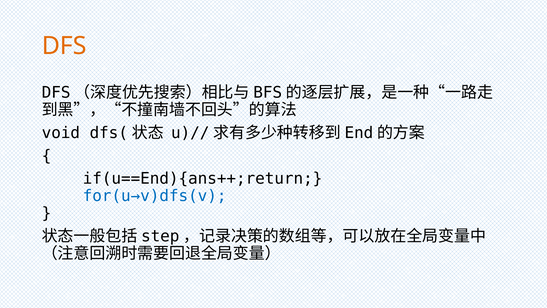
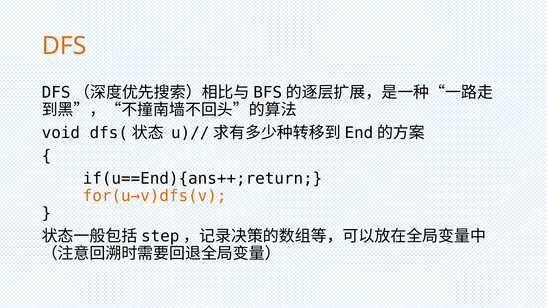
for(u→v)dfs(v colour: blue -> orange (155, 196)
